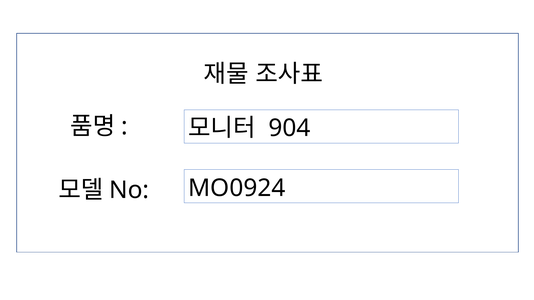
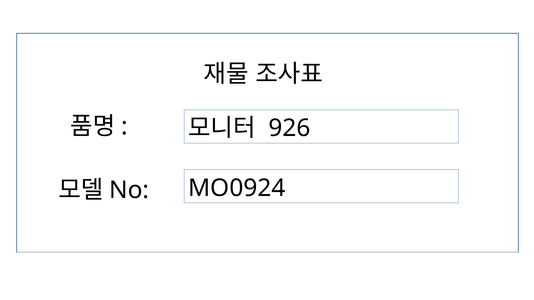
904: 904 -> 926 (289, 128)
